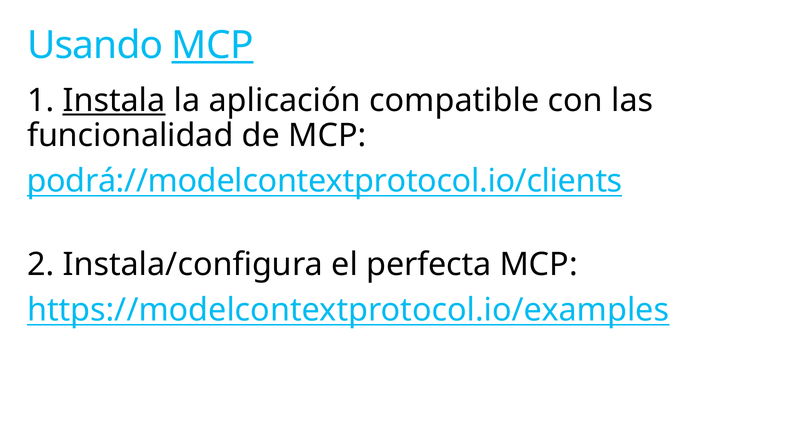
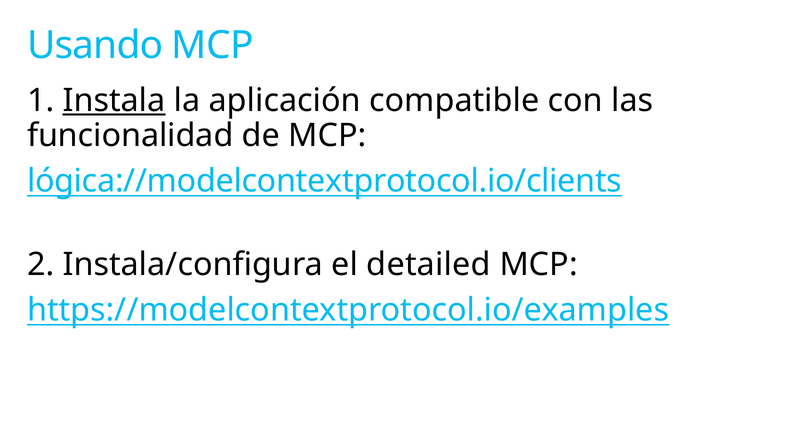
MCP underline: present -> none (213, 46)
podrá://modelcontextprotocol.io/clients: podrá://modelcontextprotocol.io/clients -> lógica://modelcontextprotocol.io/clients (324, 181)
perfecta: perfecta -> detailed (429, 265)
